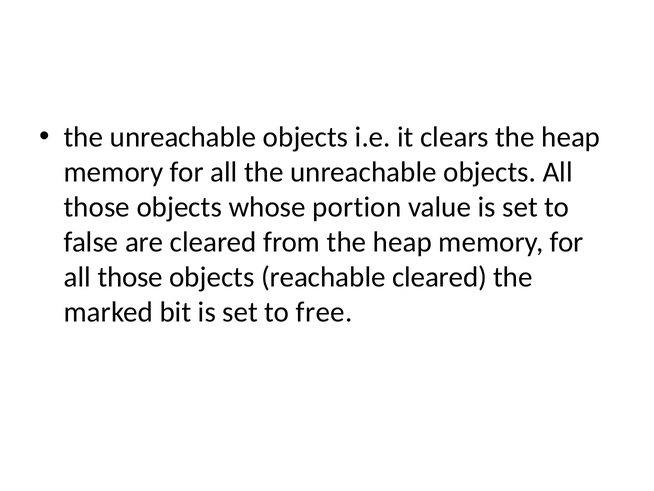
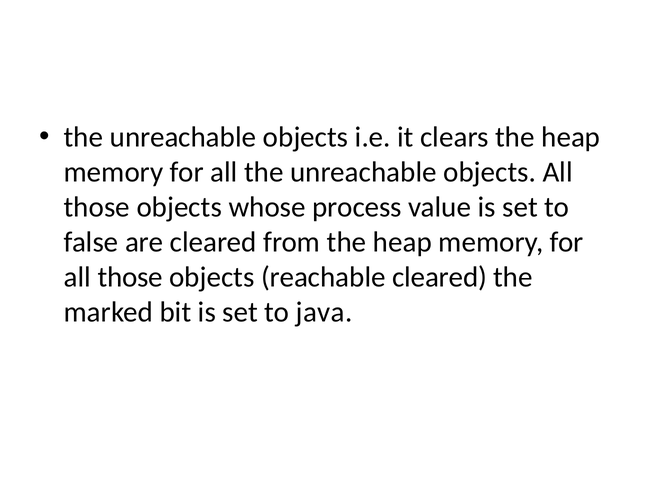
portion: portion -> process (357, 207)
free: free -> java (324, 312)
